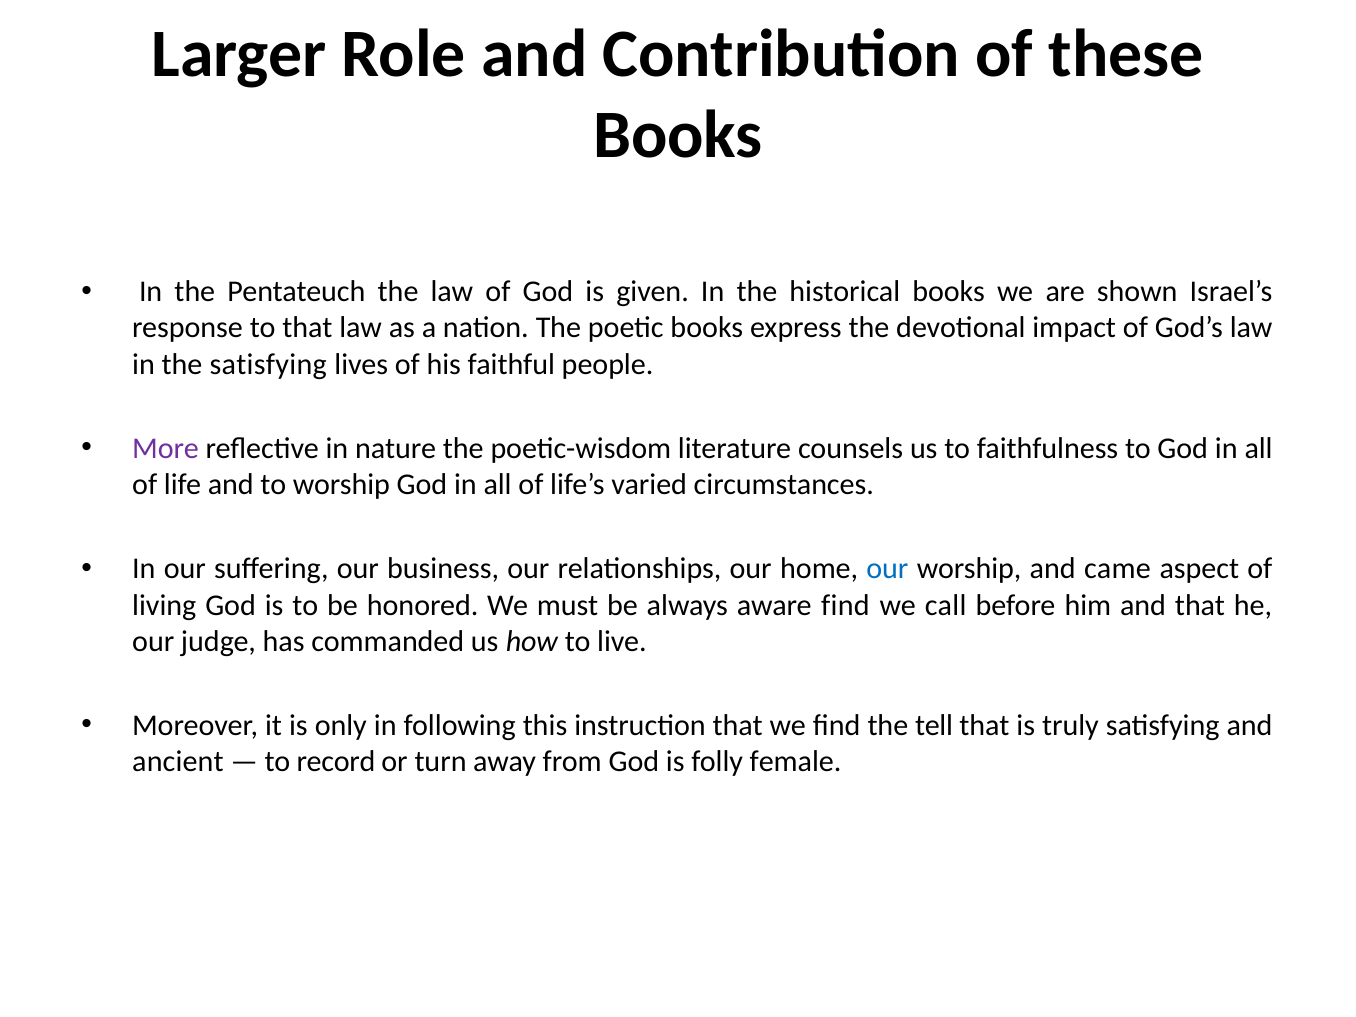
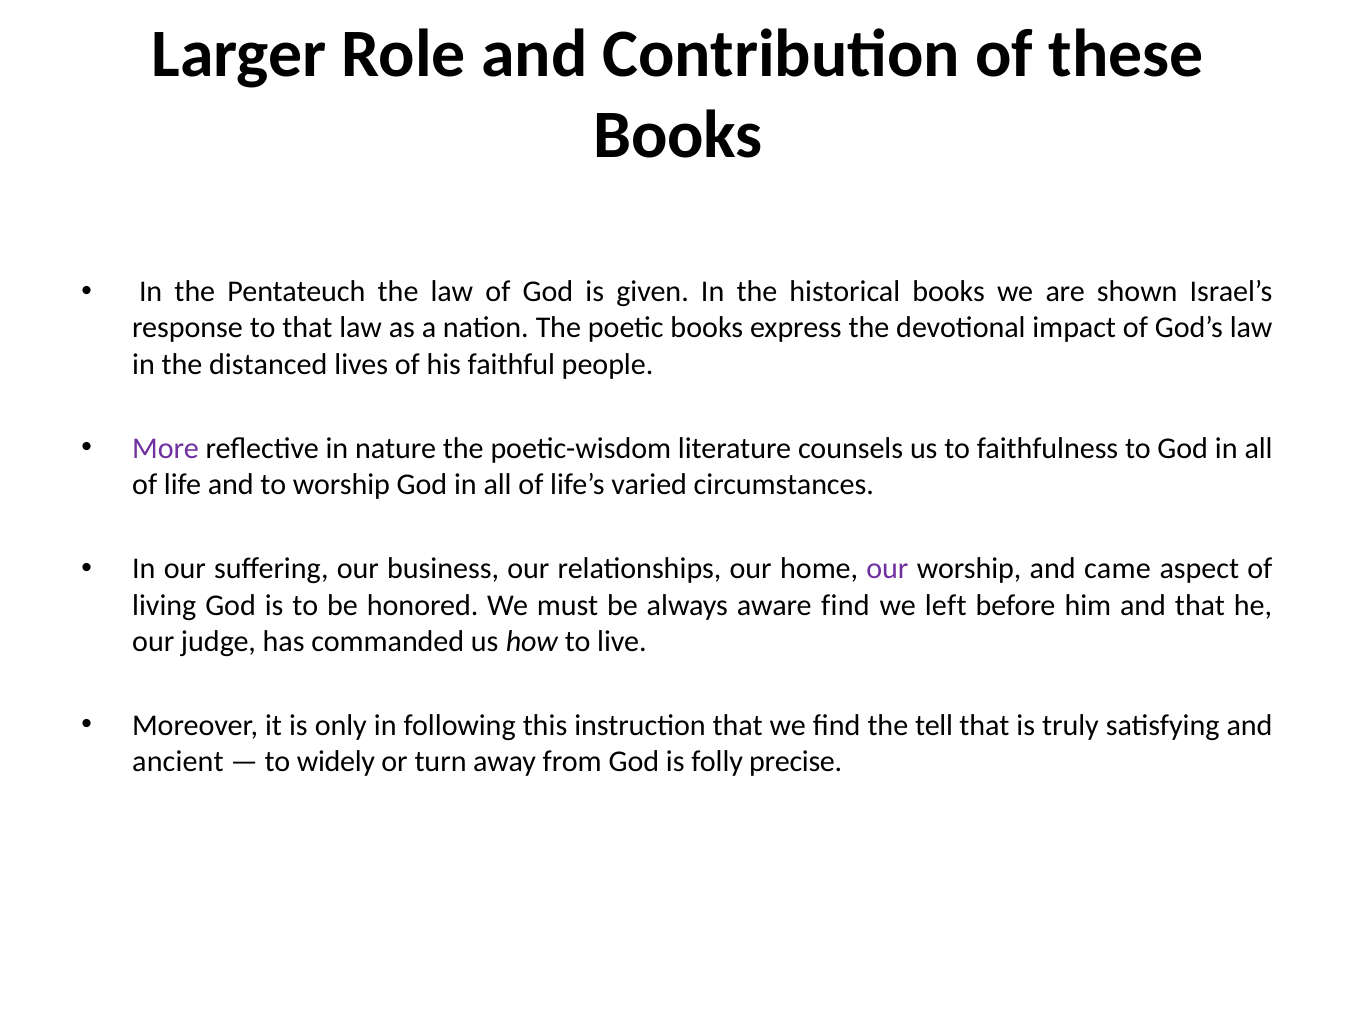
the satisfying: satisfying -> distanced (268, 364)
our colour: blue -> purple (887, 569)
call: call -> left (946, 605)
record: record -> widely (336, 762)
female: female -> precise (796, 762)
